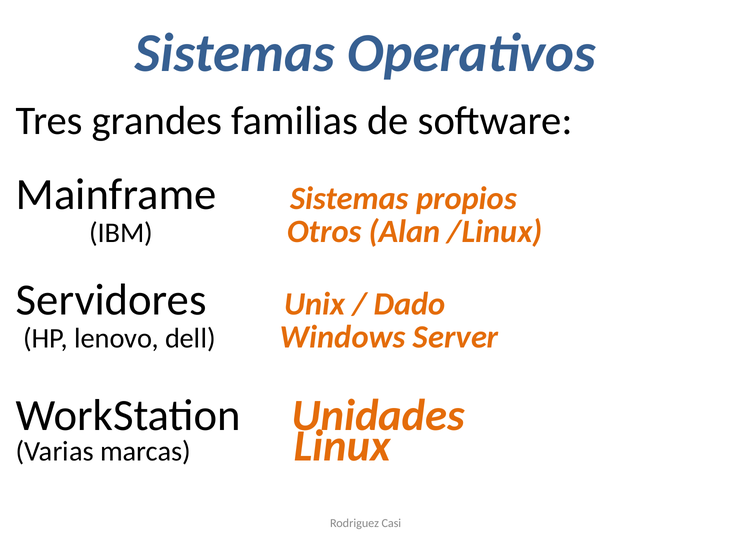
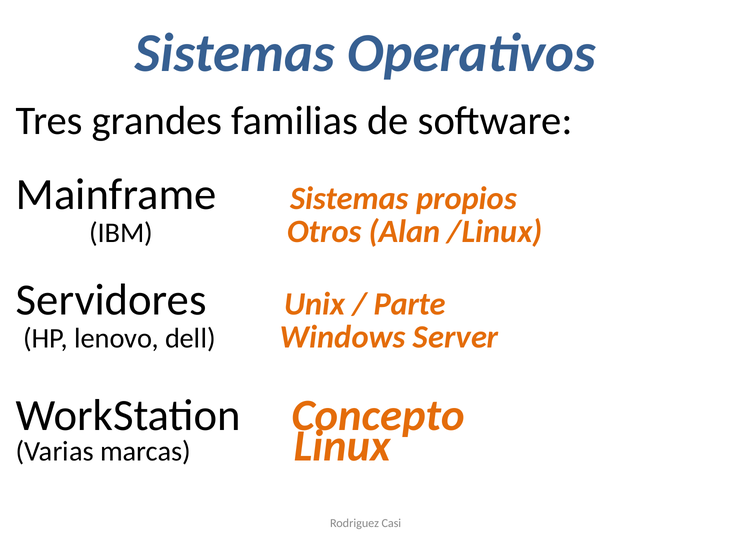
Dado: Dado -> Parte (410, 304)
Unidades: Unidades -> Concepto (378, 416)
